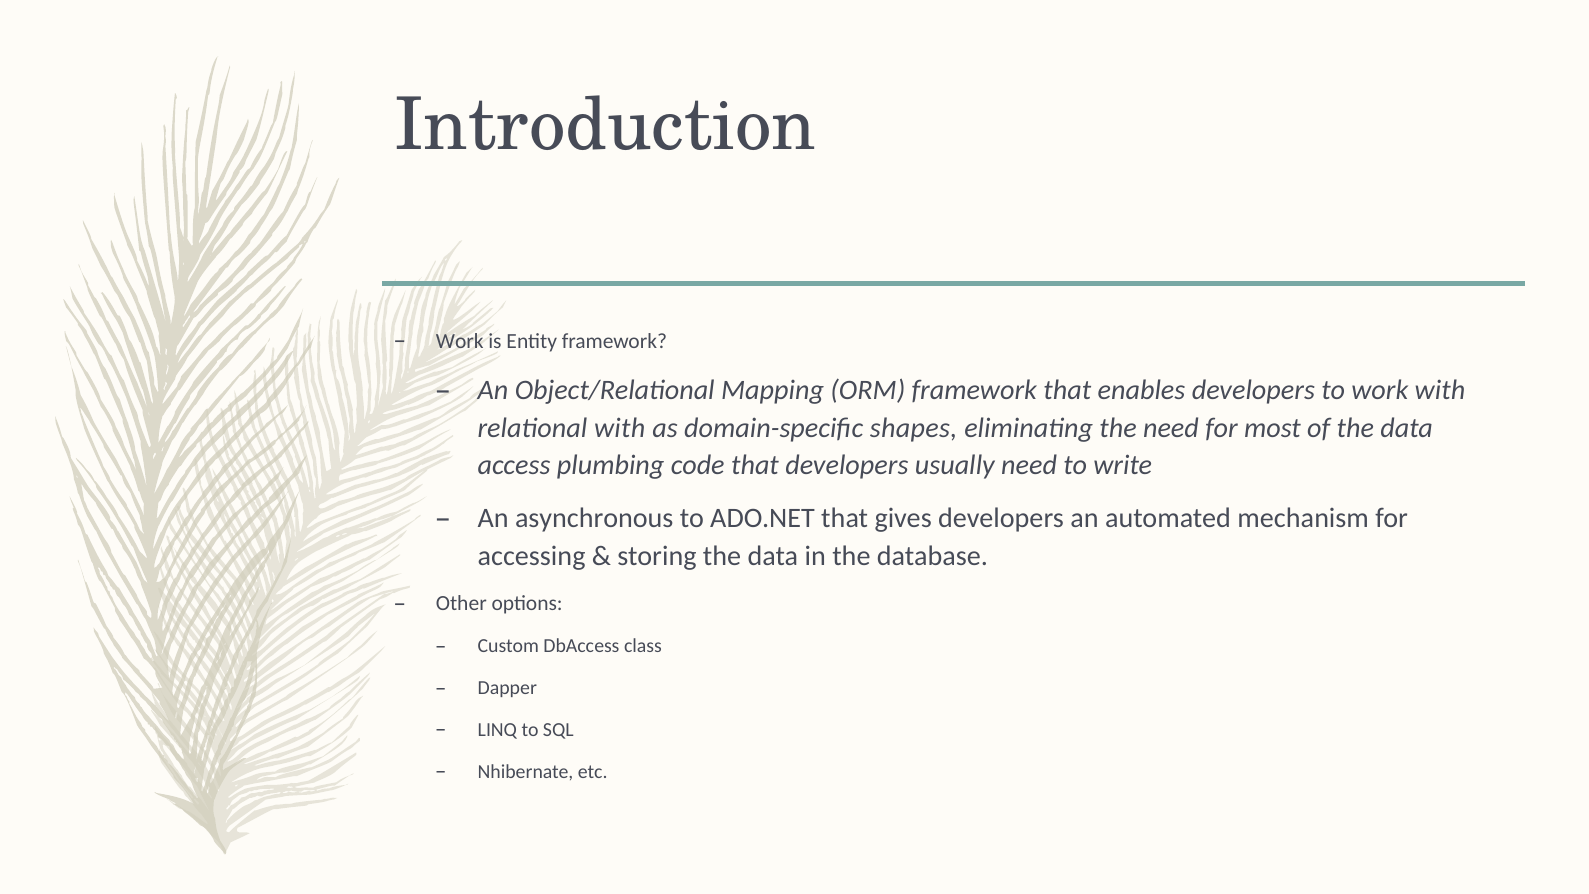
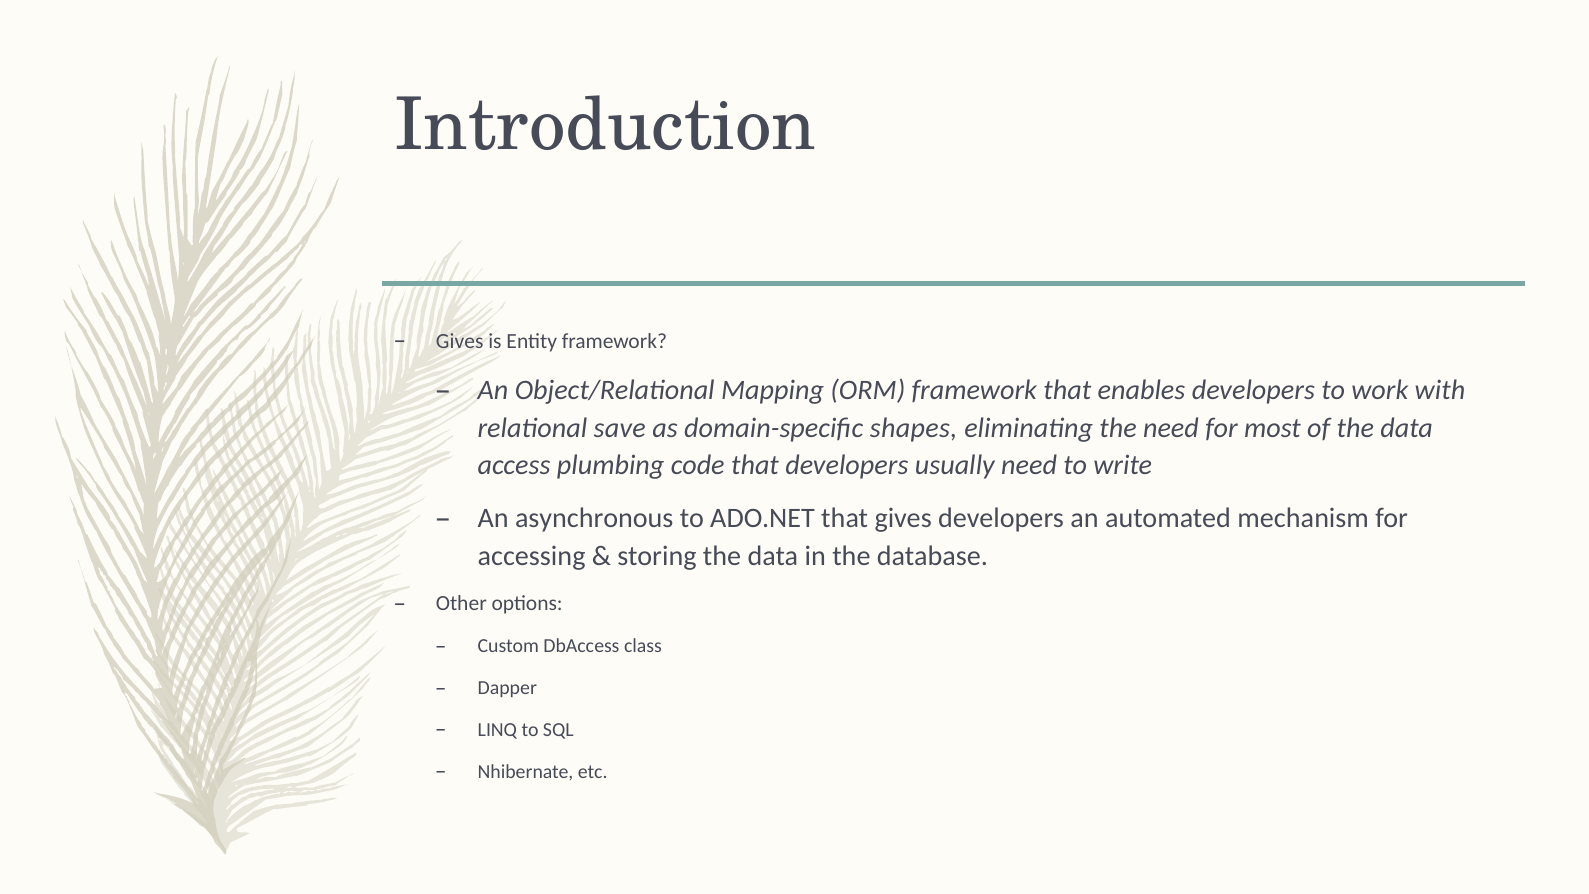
Work: Work -> Gives (460, 341)
relational with: with -> save (620, 428)
